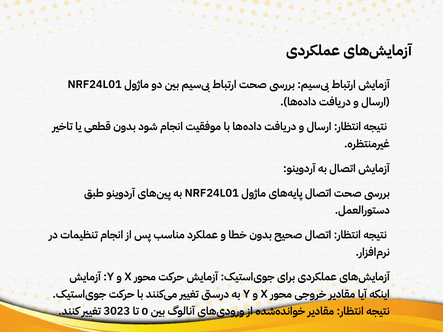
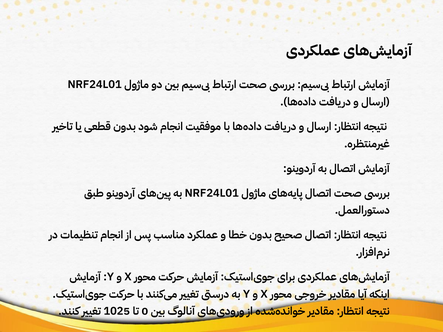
3023: 3023 -> 1025 (117, 312)
